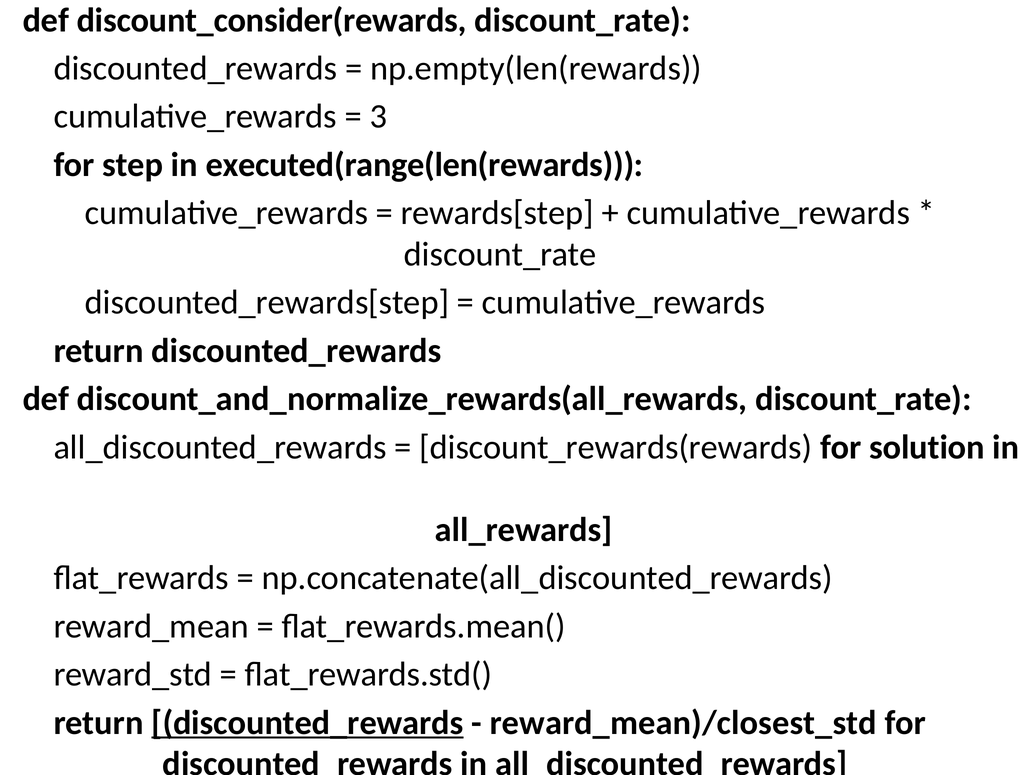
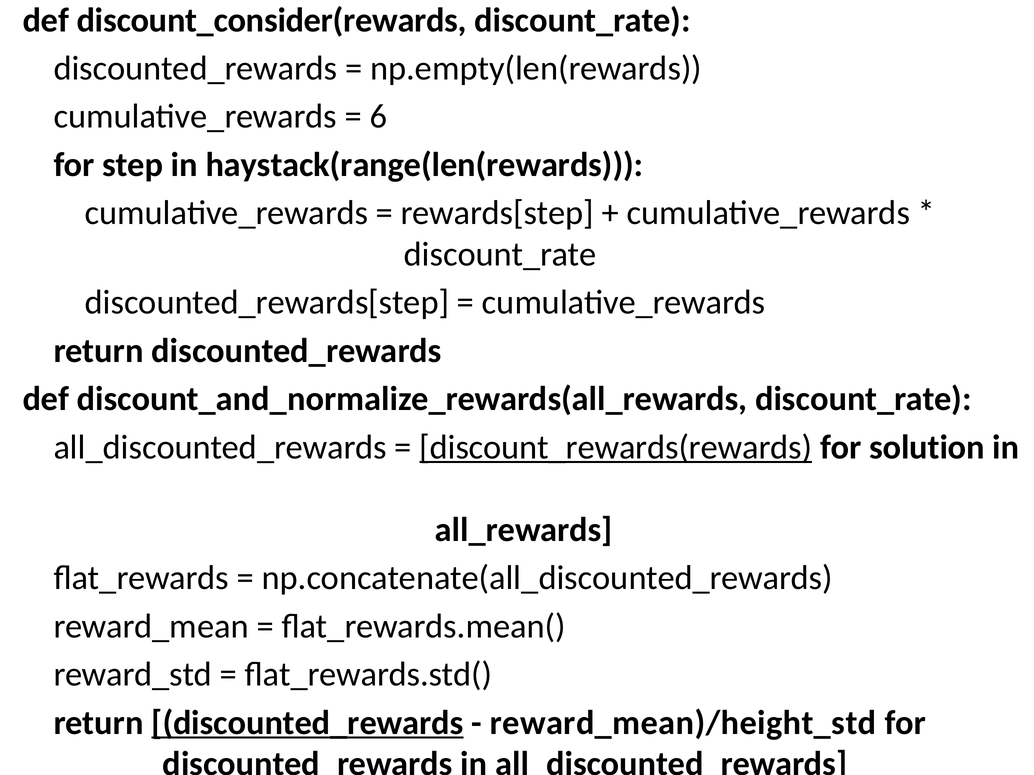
3: 3 -> 6 (378, 117)
executed(range(len(rewards: executed(range(len(rewards -> haystack(range(len(rewards (424, 165)
discount_rewards(rewards underline: none -> present (616, 447)
reward_mean)/closest_std: reward_mean)/closest_std -> reward_mean)/height_std (683, 723)
